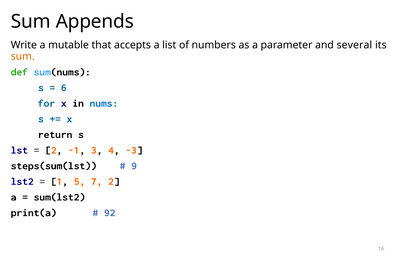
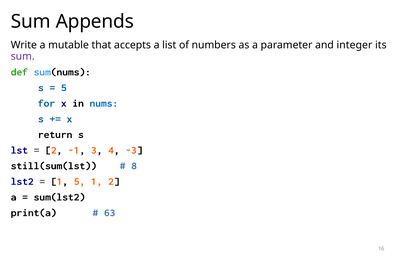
several: several -> integer (354, 45)
sum colour: orange -> purple (23, 56)
6: 6 -> 5 (64, 87)
steps(sum(lst: steps(sum(lst -> still(sum(lst (54, 166)
9: 9 -> 8 (134, 166)
5 7: 7 -> 1 (97, 181)
92: 92 -> 63 (110, 212)
